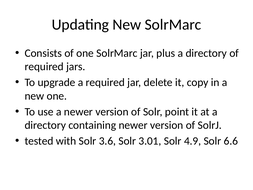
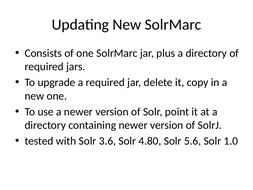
3.01: 3.01 -> 4.80 (150, 141)
4.9: 4.9 -> 5.6 (193, 141)
6.6: 6.6 -> 1.0 (231, 141)
